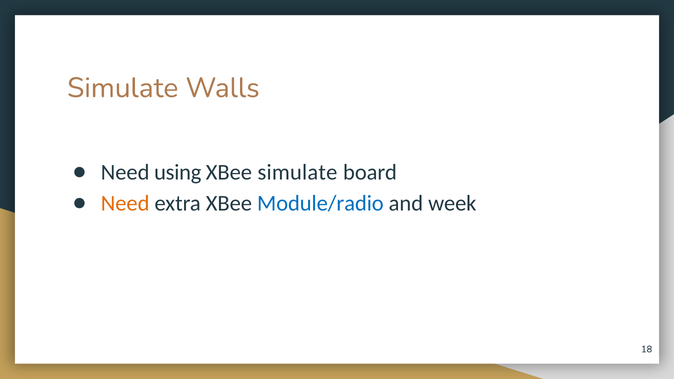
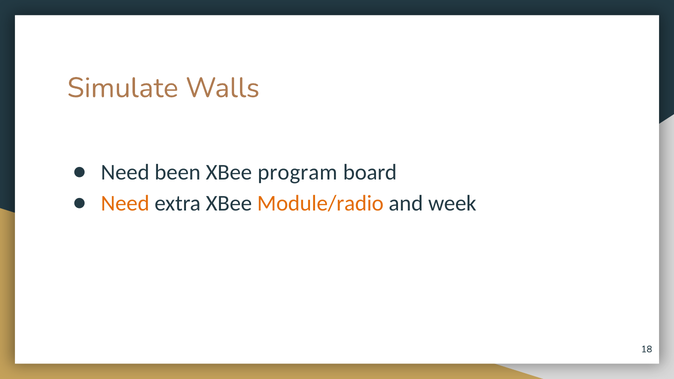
using: using -> been (178, 173)
XBee simulate: simulate -> program (297, 173)
Module/radio colour: blue -> orange (320, 204)
